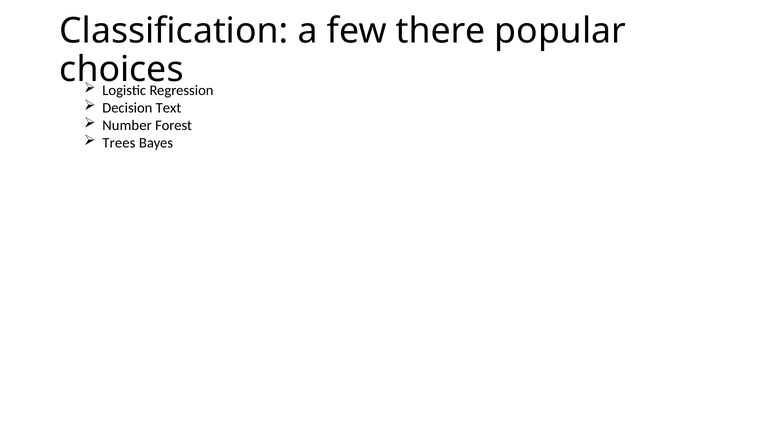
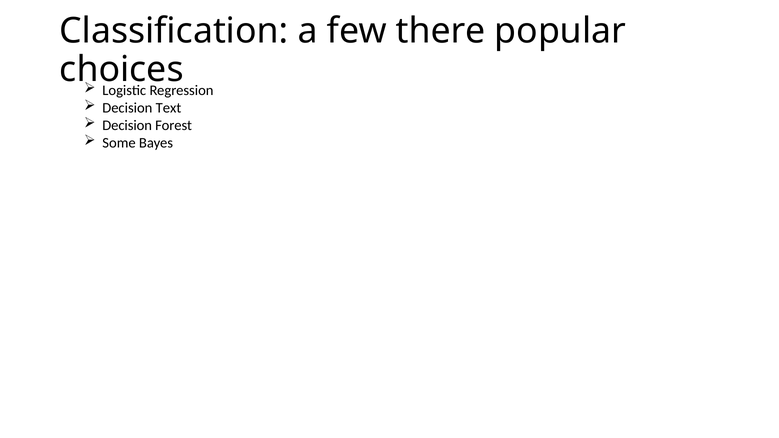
Number: Number -> Decision (127, 126)
Trees: Trees -> Some (119, 143)
